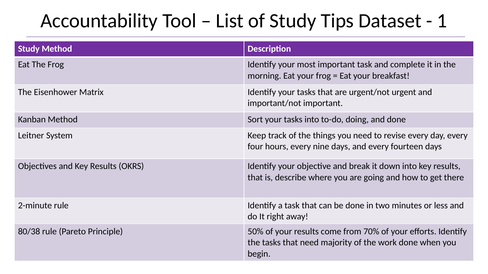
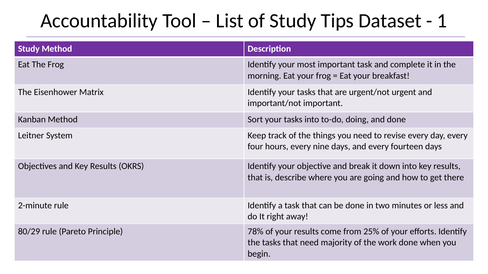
80/38: 80/38 -> 80/29 (29, 232)
50%: 50% -> 78% (256, 232)
70%: 70% -> 25% (371, 232)
